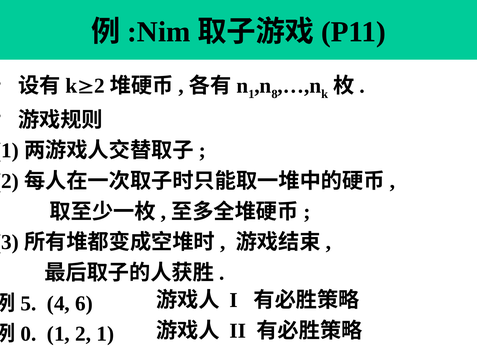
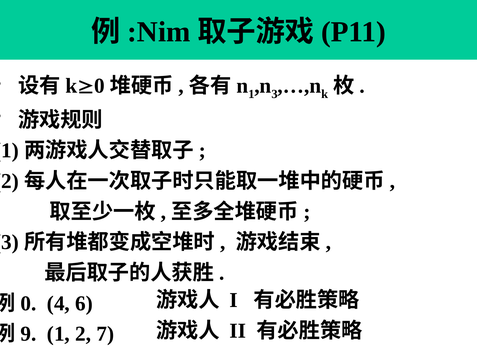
2: 2 -> 0 (99, 86)
8: 8 -> 3 (275, 94)
5: 5 -> 0 (28, 303)
0: 0 -> 9 (28, 334)
2 1: 1 -> 7 (105, 334)
